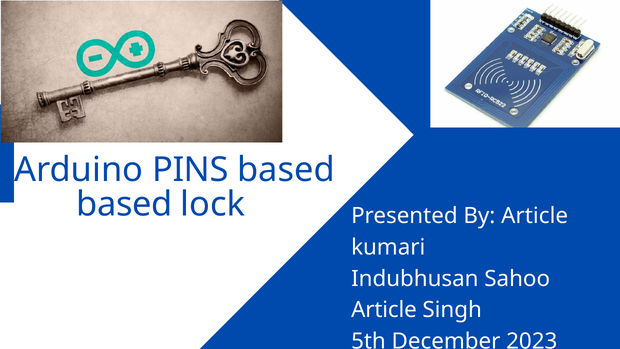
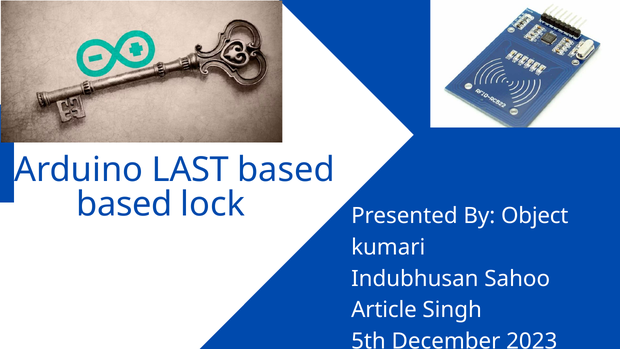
PINS: PINS -> LAST (190, 170)
By Article: Article -> Object (535, 216)
